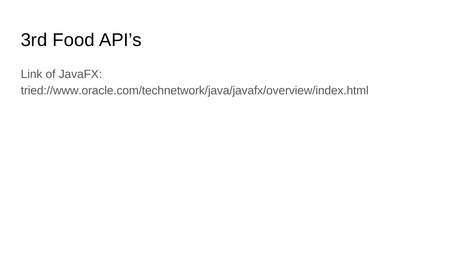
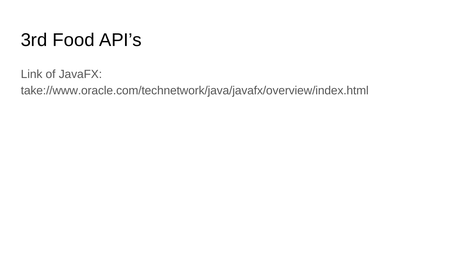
tried://www.oracle.com/technetwork/java/javafx/overview/index.html: tried://www.oracle.com/technetwork/java/javafx/overview/index.html -> take://www.oracle.com/technetwork/java/javafx/overview/index.html (195, 91)
